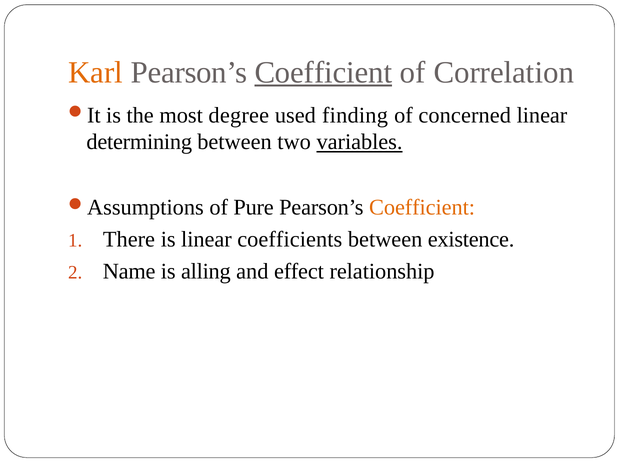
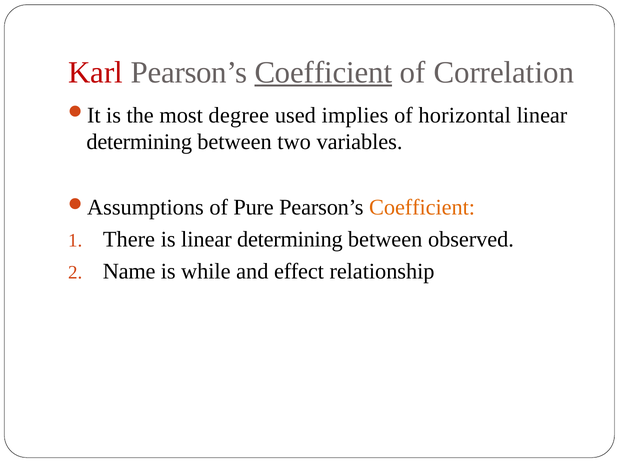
Karl colour: orange -> red (96, 72)
finding: finding -> implies (355, 115)
concerned: concerned -> horizontal (465, 115)
variables underline: present -> none (360, 142)
is linear coefficients: coefficients -> determining (290, 240)
existence: existence -> observed (471, 240)
alling: alling -> while (206, 272)
